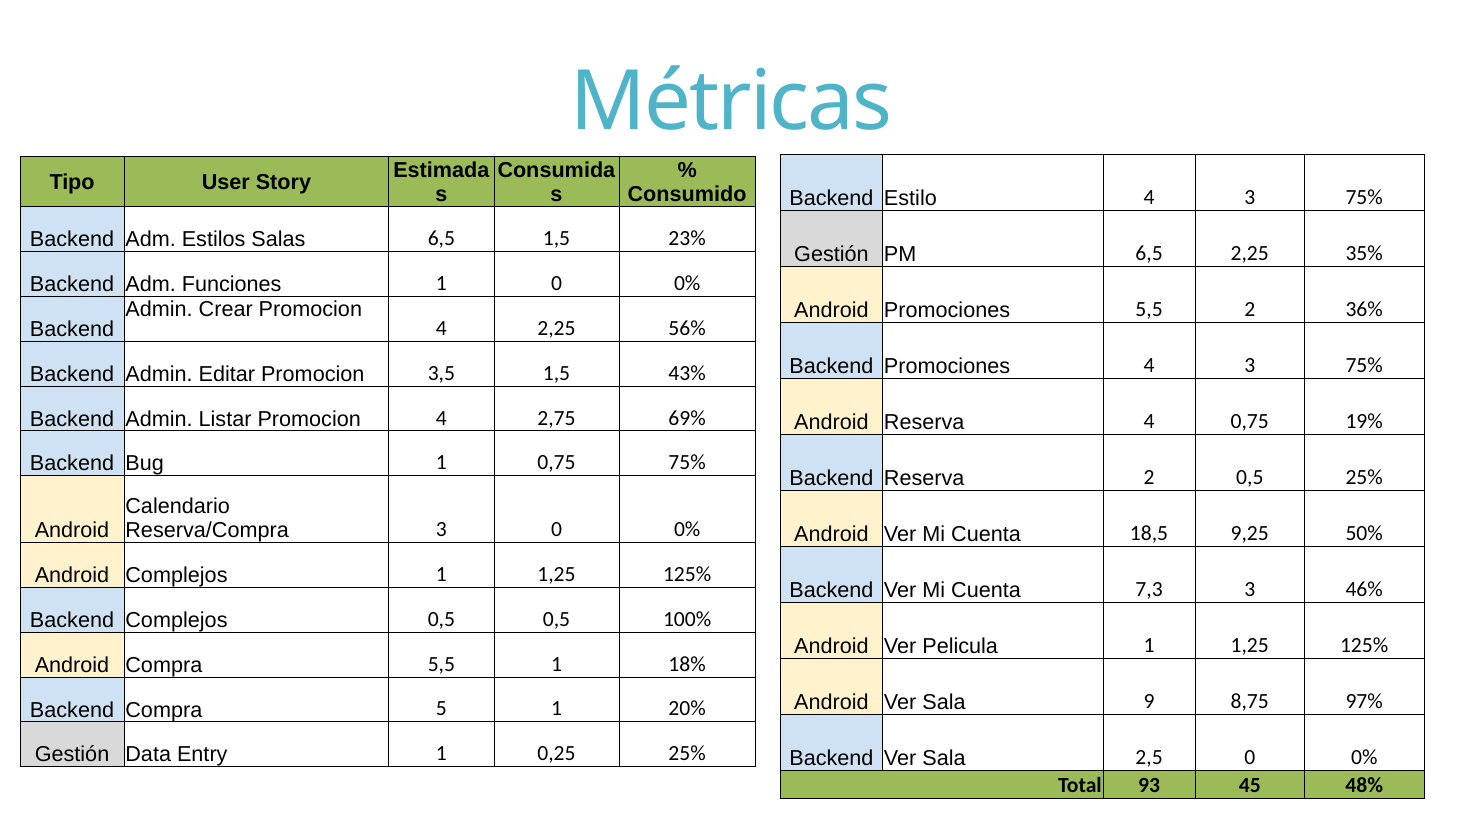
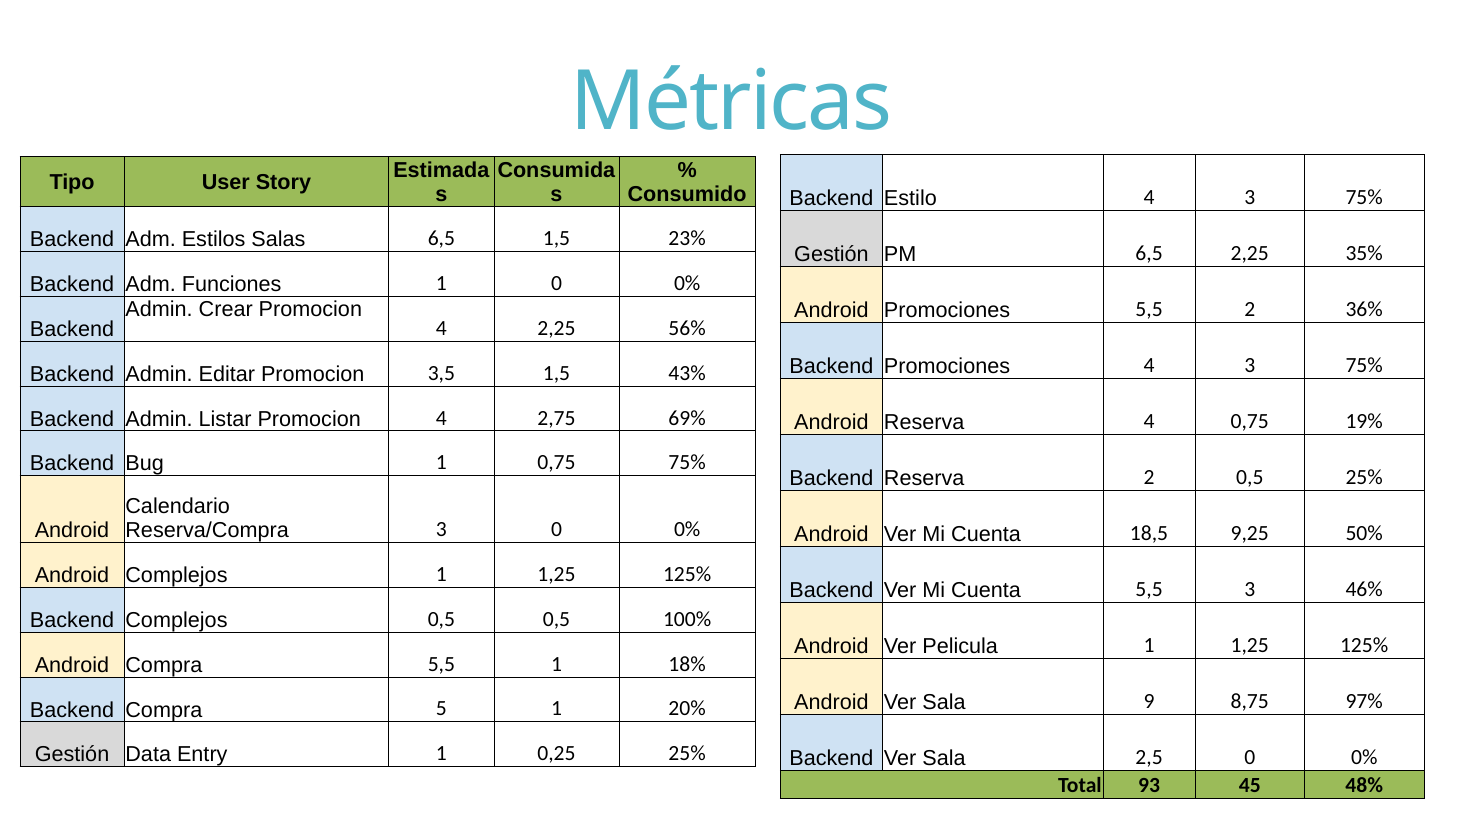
Cuenta 7,3: 7,3 -> 5,5 (1149, 589)
